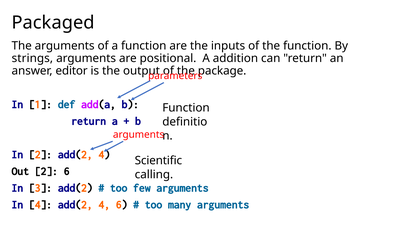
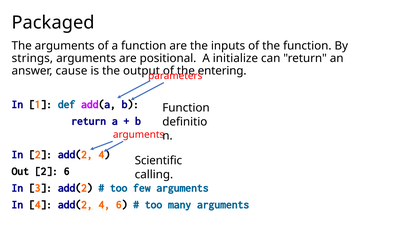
addition: addition -> initialize (235, 58)
editor: editor -> cause (71, 71)
package: package -> entering (222, 71)
